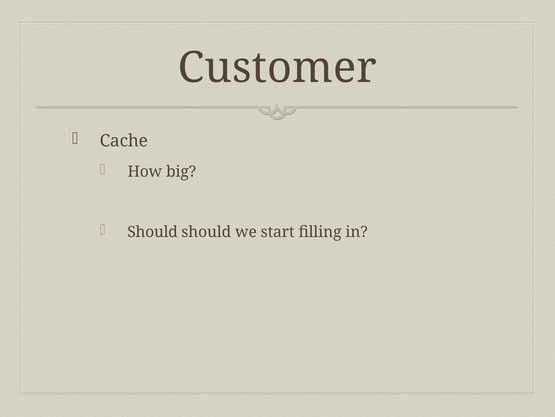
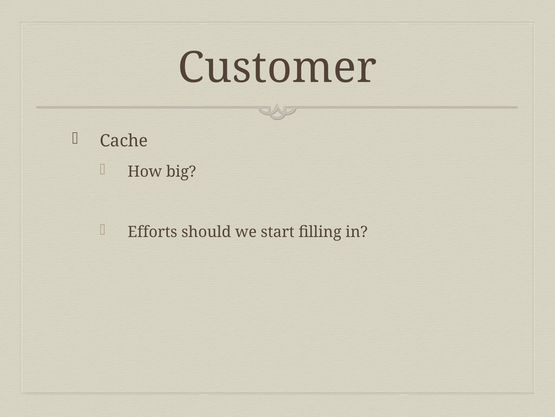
Should: Should -> Efforts (152, 232)
